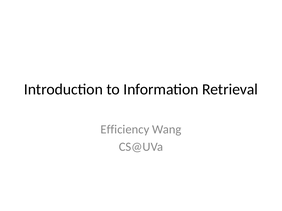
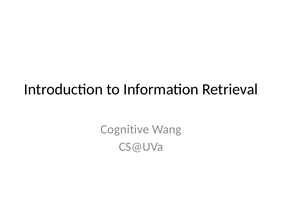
Efficiency: Efficiency -> Cognitive (125, 130)
